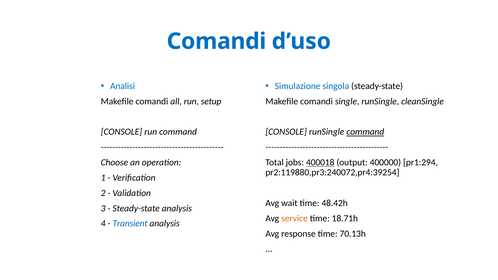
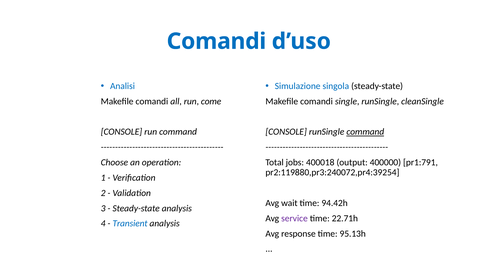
setup: setup -> come (211, 101)
400018 underline: present -> none (320, 163)
pr1:294: pr1:294 -> pr1:791 (420, 163)
48.42h: 48.42h -> 94.42h (335, 203)
service colour: orange -> purple (294, 218)
18.71h: 18.71h -> 22.71h (345, 218)
70.13h: 70.13h -> 95.13h (353, 234)
